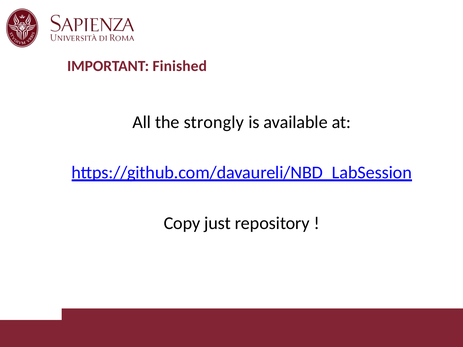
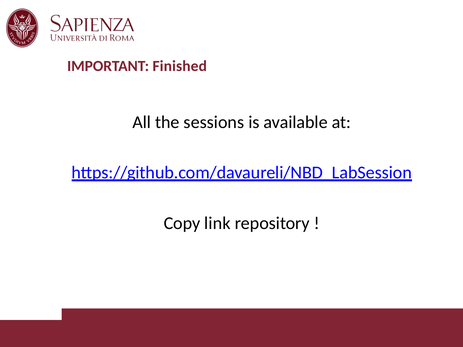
strongly: strongly -> sessions (214, 122)
just: just -> link (218, 223)
